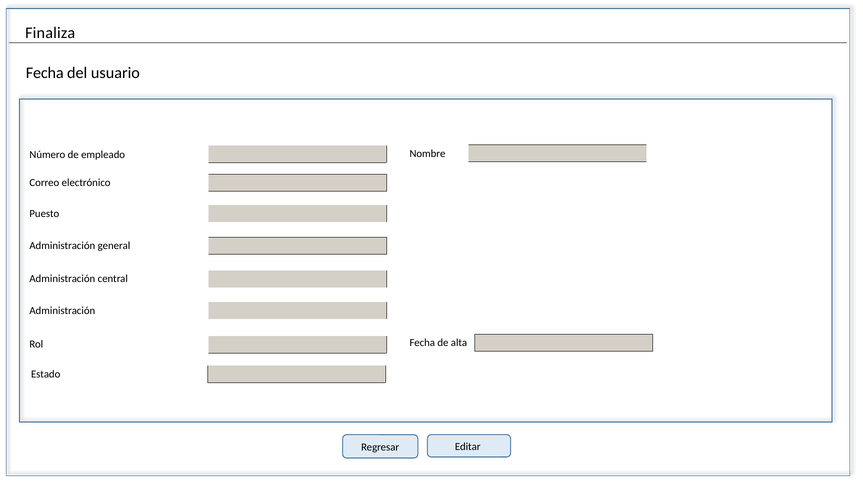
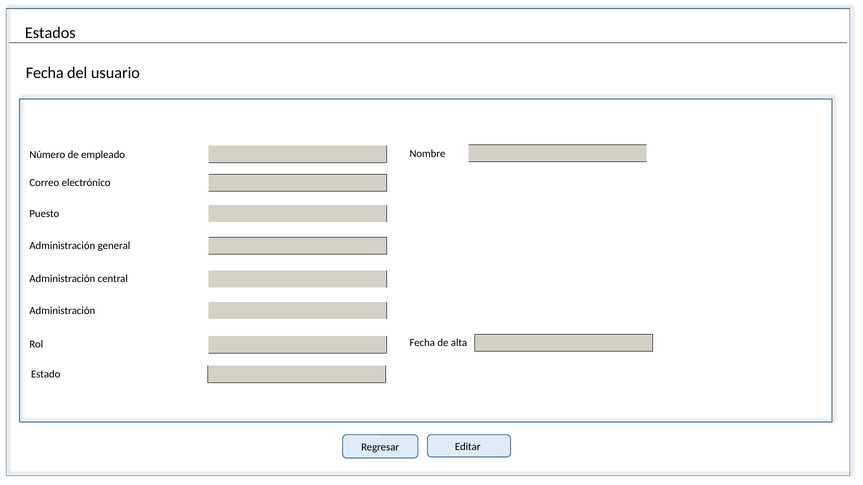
Finaliza: Finaliza -> Estados (50, 33)
